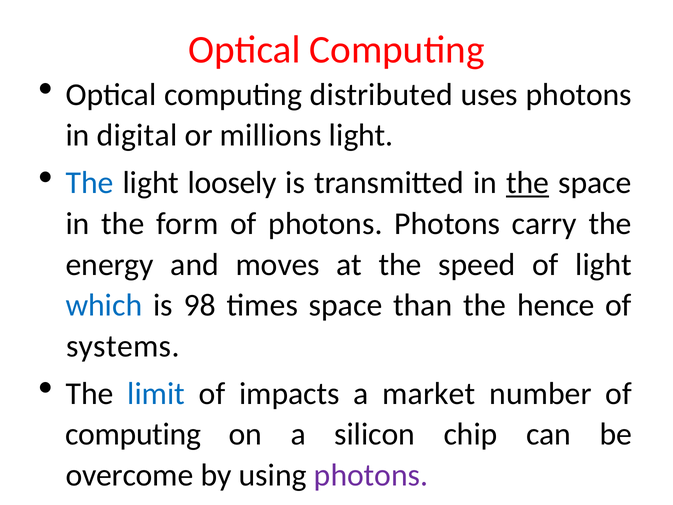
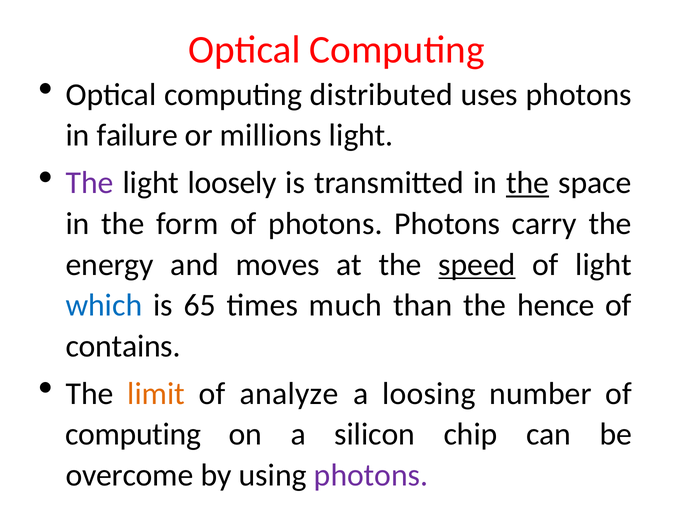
digital: digital -> failure (137, 135)
The colour: blue -> purple (90, 183)
speed underline: none -> present (477, 264)
98: 98 -> 65 (200, 305)
times space: space -> much (345, 305)
systems: systems -> contains (123, 346)
limit colour: blue -> orange (156, 394)
impacts: impacts -> analyze (289, 394)
market: market -> loosing (429, 394)
